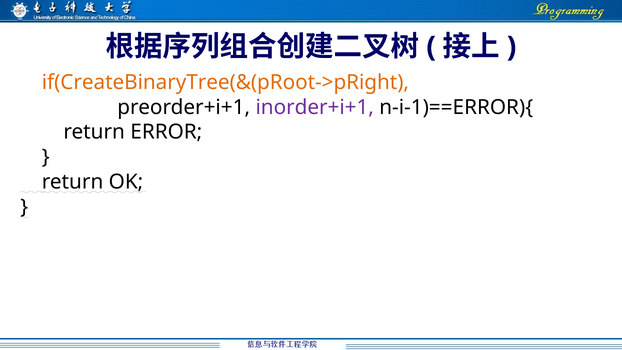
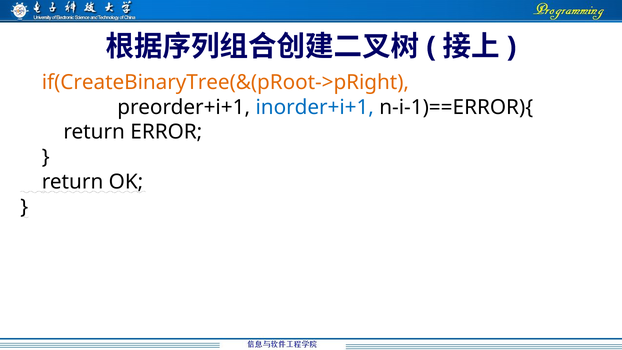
inorder+i+1 colour: purple -> blue (315, 107)
